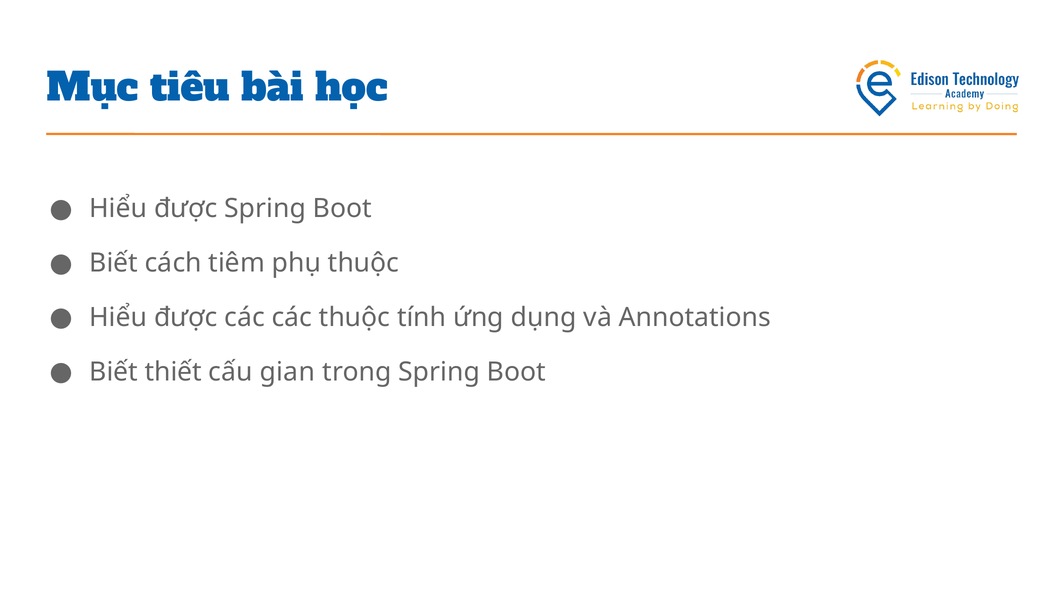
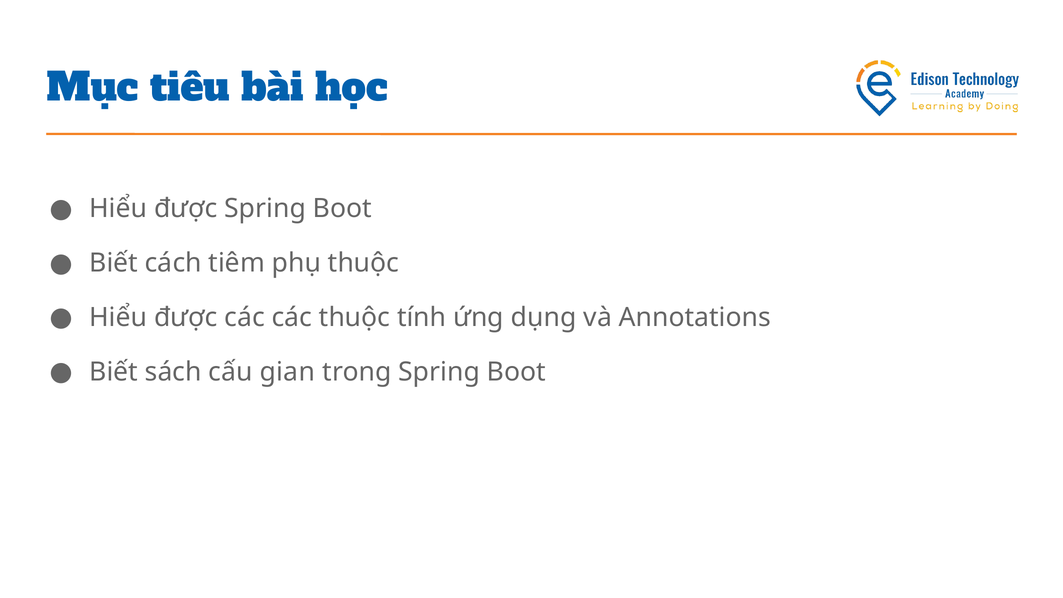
thiết: thiết -> sách (173, 372)
